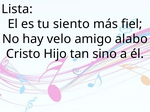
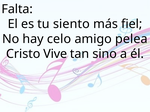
Lista: Lista -> Falta (17, 9)
velo: velo -> celo (59, 39)
alabo: alabo -> pelea (131, 39)
Hijo: Hijo -> Vive (55, 54)
